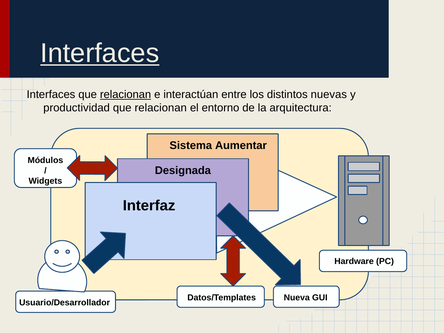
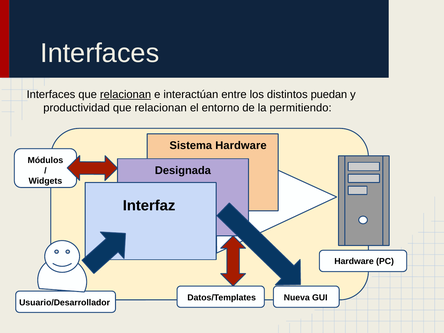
Interfaces underline: present -> none (100, 53)
nuevas: nuevas -> puedan (329, 95)
arquitectura: arquitectura -> permitiendo (301, 108)
Sistema Aumentar: Aumentar -> Hardware (241, 146)
